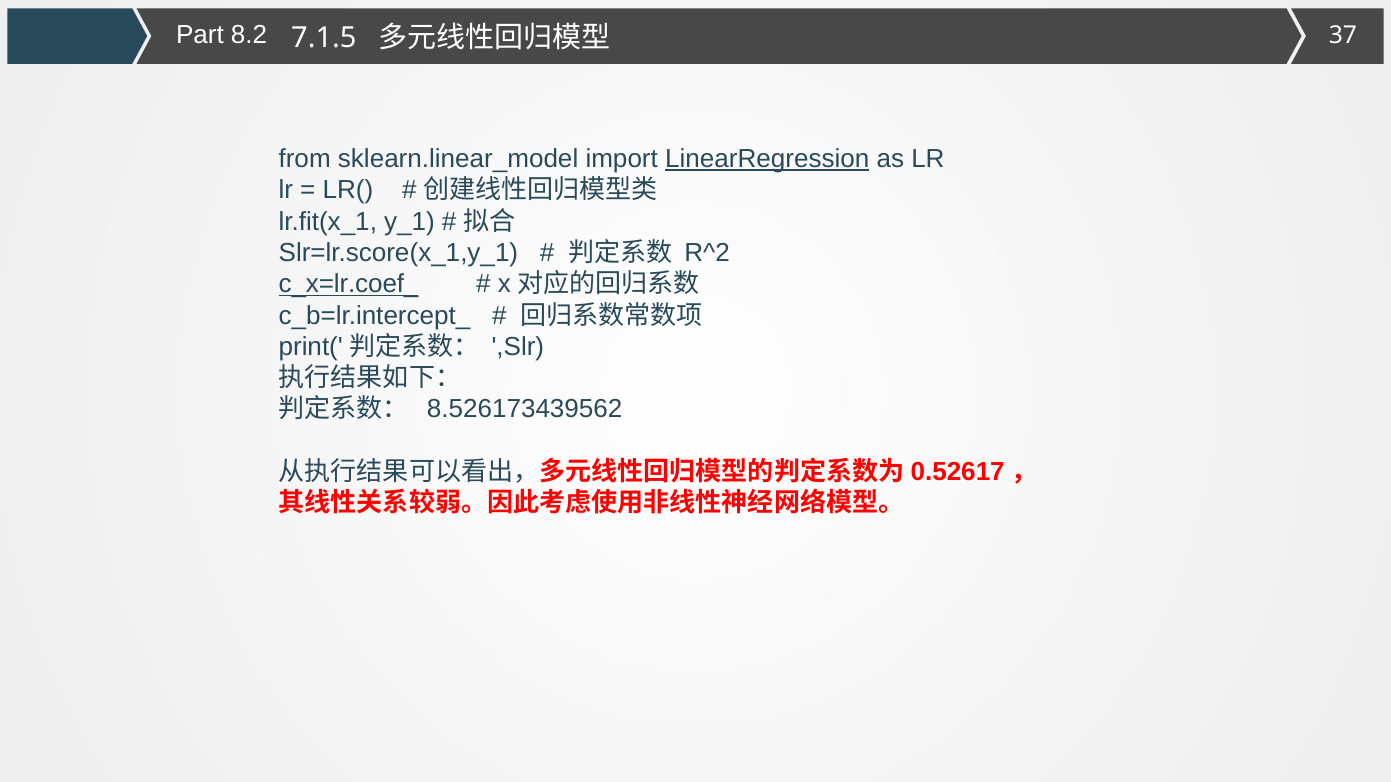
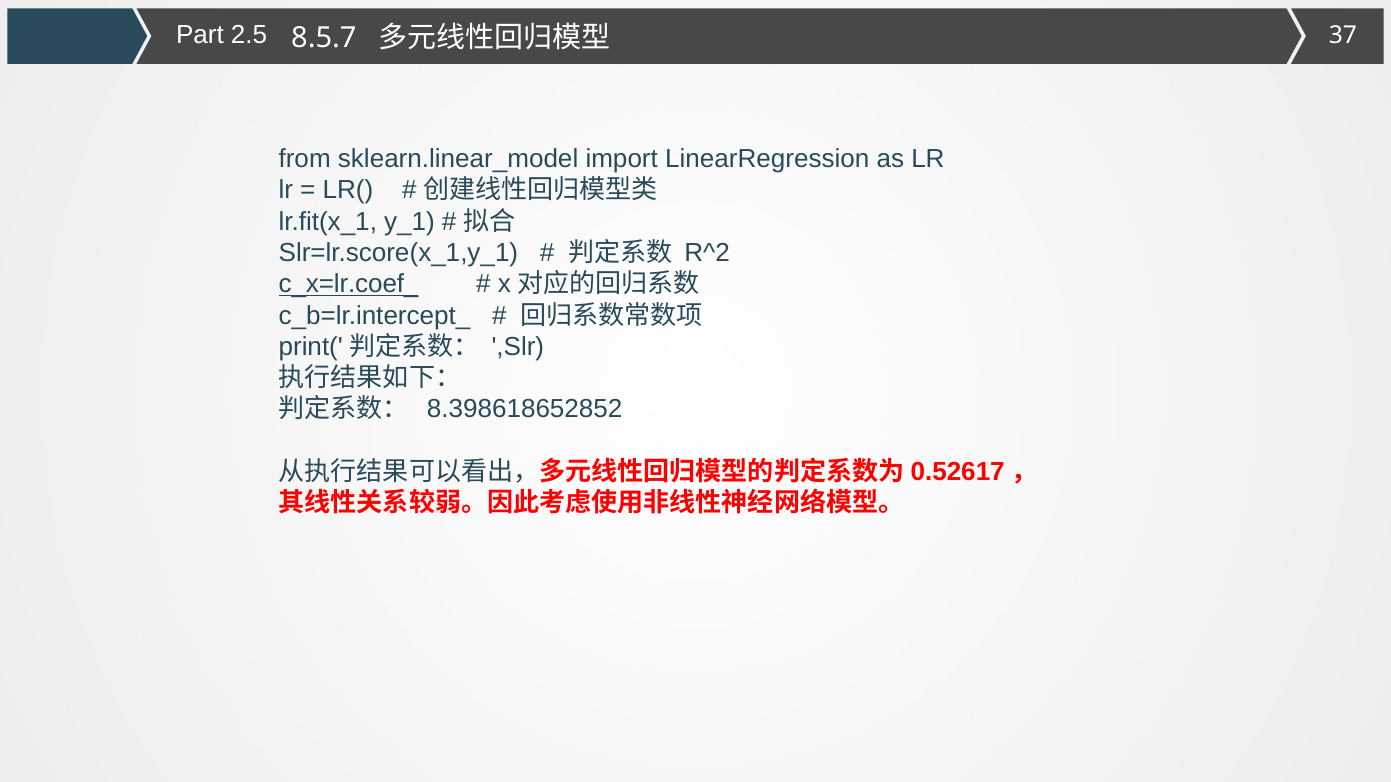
8.2: 8.2 -> 2.5 (249, 35)
7.1.5: 7.1.5 -> 8.5.7 (324, 38)
LinearRegression underline: present -> none (767, 159)
8.526173439562: 8.526173439562 -> 8.398618652852 (525, 409)
